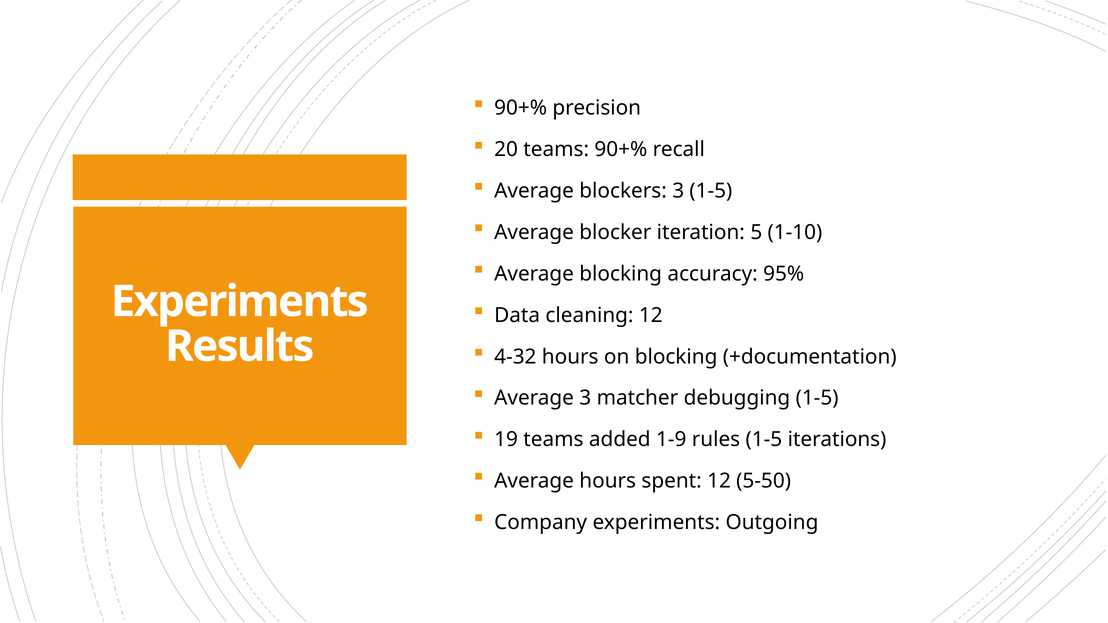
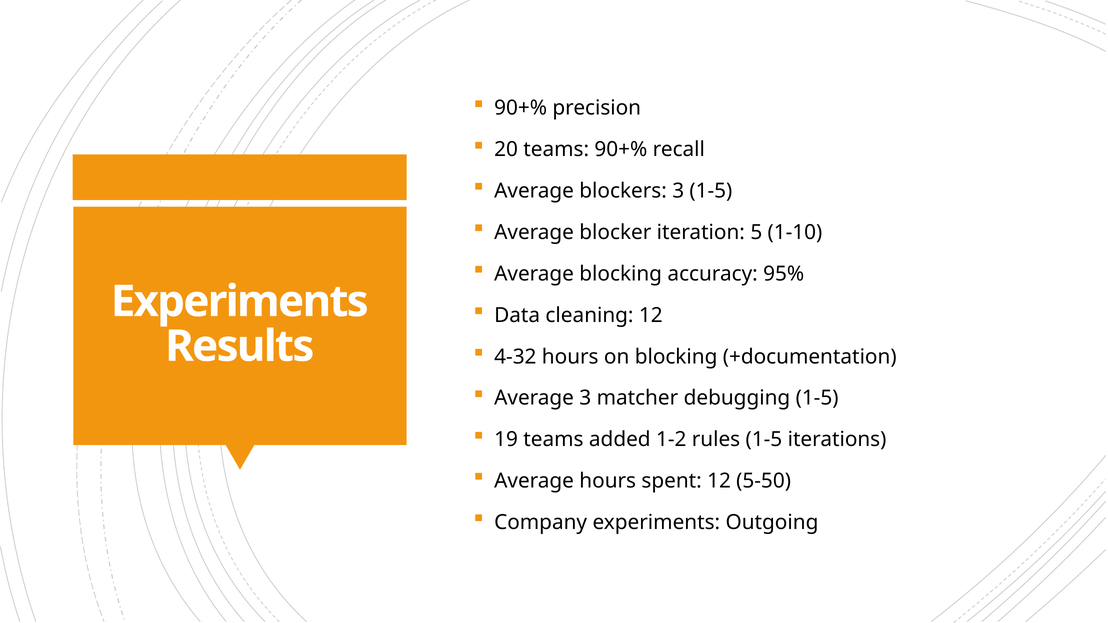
1-9: 1-9 -> 1-2 (671, 440)
